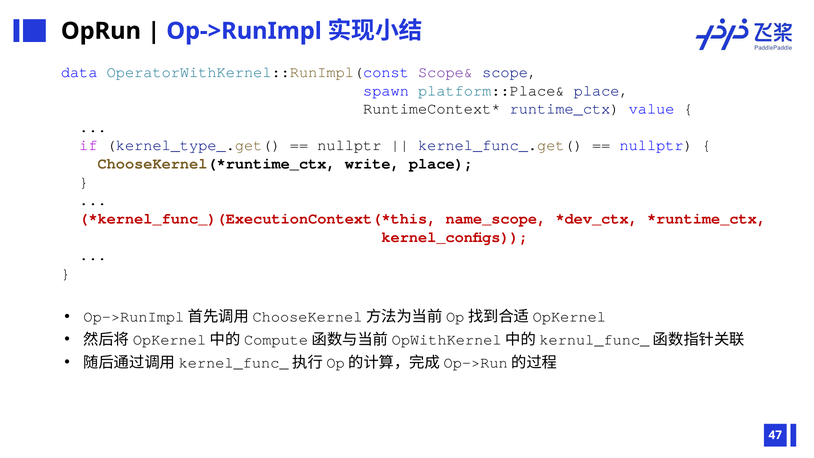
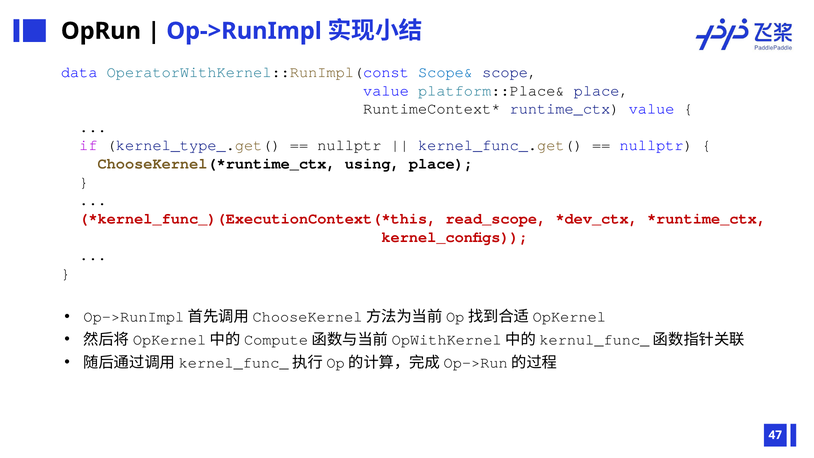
Scope& colour: purple -> blue (446, 72)
spawn: spawn -> value (386, 90)
write: write -> using (372, 164)
name_scope: name_scope -> read_scope (496, 219)
